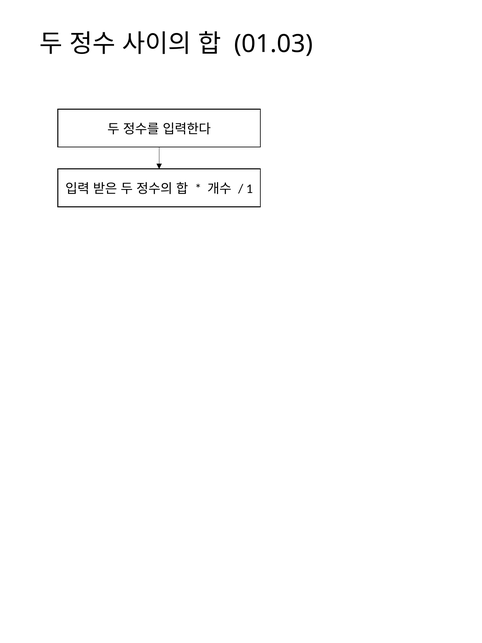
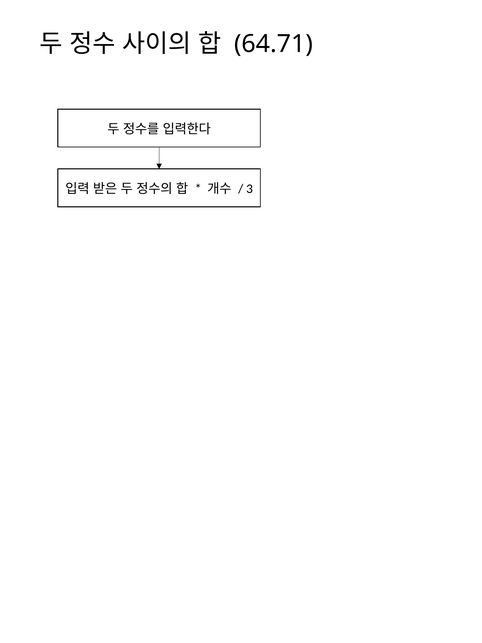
01.03: 01.03 -> 64.71 (274, 44)
1: 1 -> 3 (249, 189)
